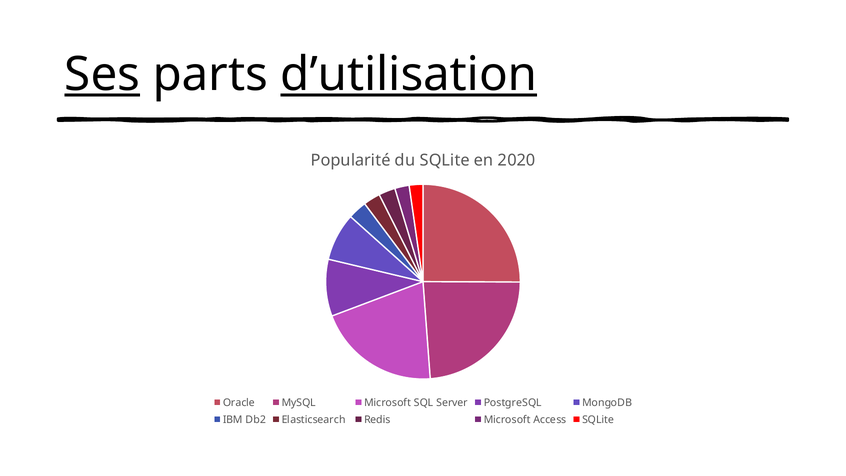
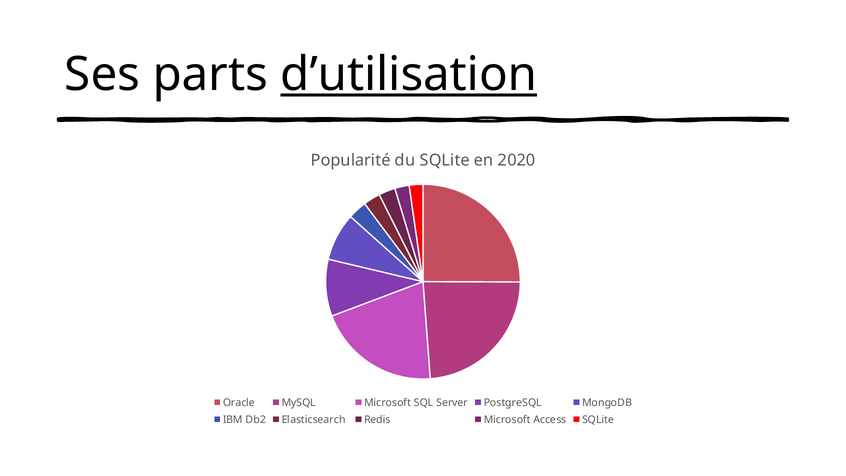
Ses underline: present -> none (102, 75)
